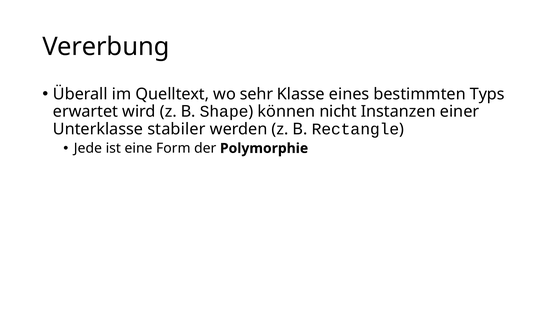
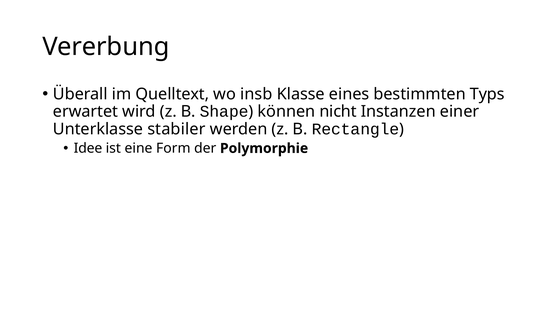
sehr: sehr -> insb (256, 94)
Jede: Jede -> Idee (88, 148)
